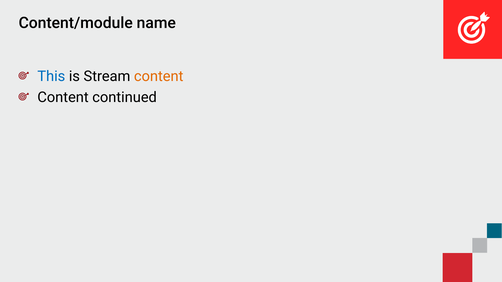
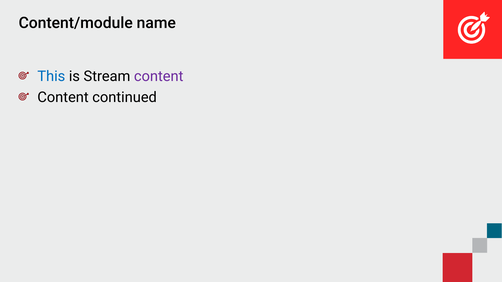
content colour: orange -> purple (159, 76)
